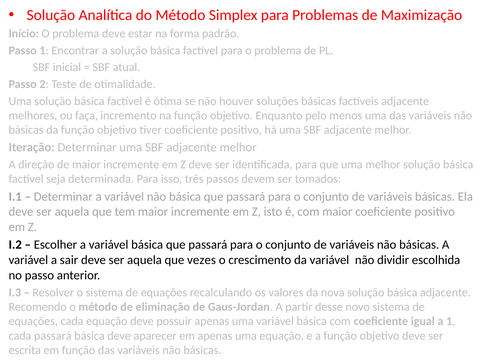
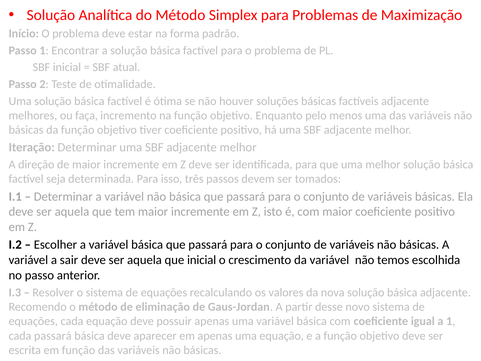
que vezes: vezes -> inicial (202, 260)
dividir: dividir -> temos (393, 260)
